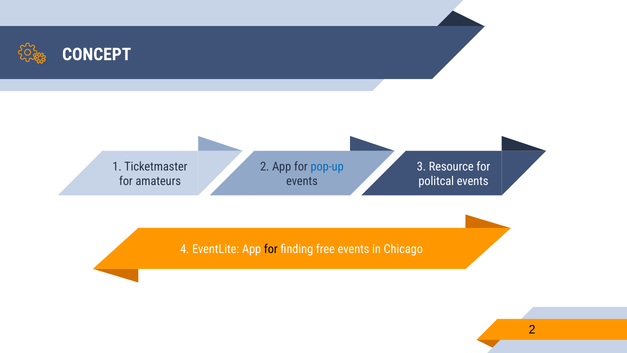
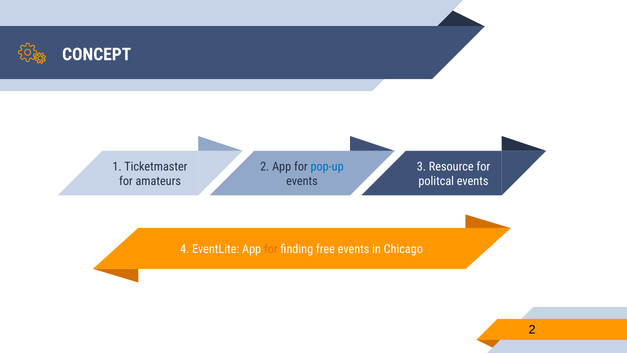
for colour: black -> orange (271, 249)
